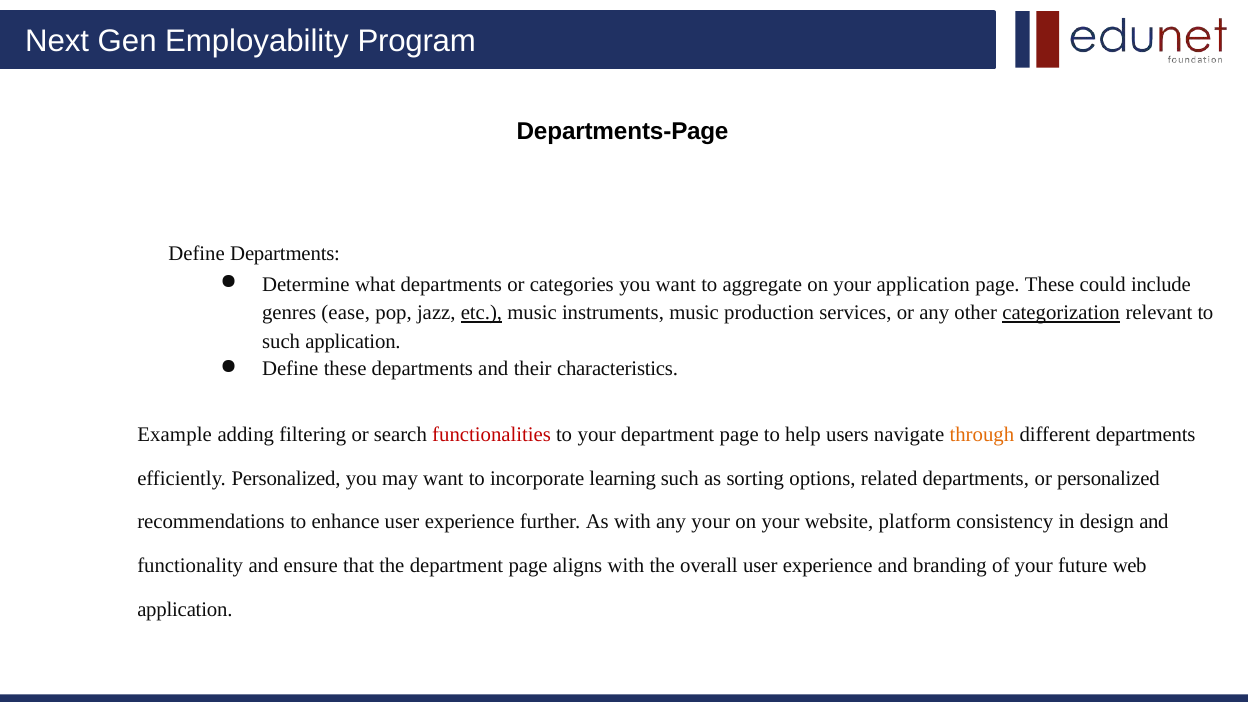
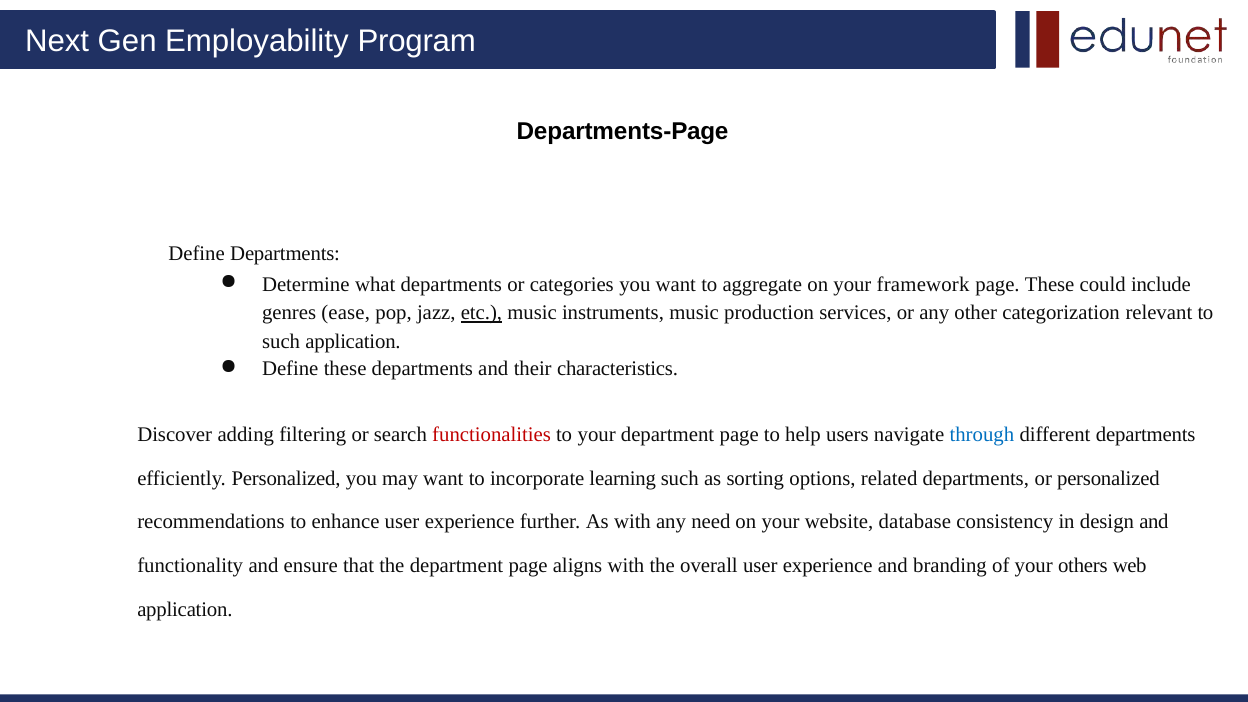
your application: application -> framework (923, 284)
categorization underline: present -> none (1061, 313)
Example: Example -> Discover (175, 435)
through colour: orange -> blue (982, 435)
any your: your -> need (711, 522)
platform: platform -> database (915, 522)
future: future -> others (1083, 566)
